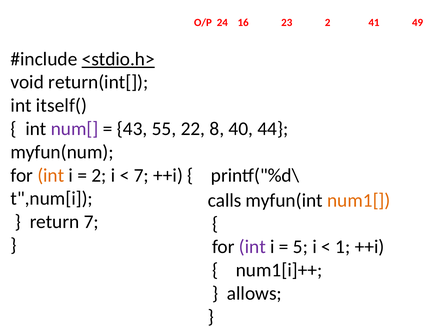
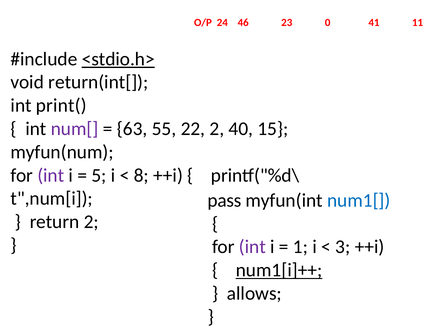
16: 16 -> 46 (243, 23)
23 2: 2 -> 0 (328, 23)
49: 49 -> 11 (418, 23)
itself(: itself( -> print( (61, 106)
43: 43 -> 63 (132, 129)
22 8: 8 -> 2 (217, 129)
44: 44 -> 15 (273, 129)
int colour: orange -> purple (51, 175)
2: 2 -> 5 (99, 175)
7: 7 -> 8 (141, 175)
calls: calls -> pass (225, 200)
num1[ colour: orange -> blue (359, 200)
return 7: 7 -> 2 (91, 222)
5: 5 -> 1 (300, 247)
1: 1 -> 3 (343, 247)
num1[i]++ underline: none -> present (279, 270)
